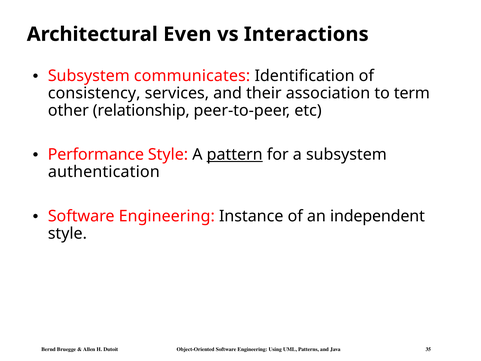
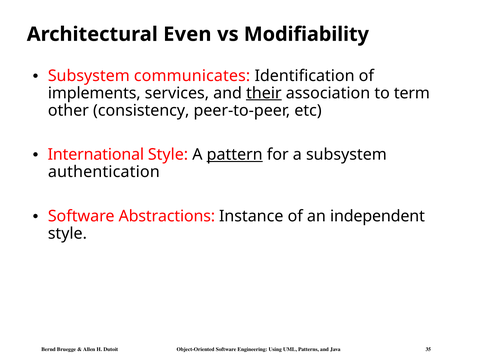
Interactions: Interactions -> Modifiability (306, 34)
consistency: consistency -> implements (94, 93)
their underline: none -> present (264, 93)
relationship: relationship -> consistency (141, 110)
Performance: Performance -> International (96, 155)
Engineering: Engineering -> Abstractions (167, 216)
